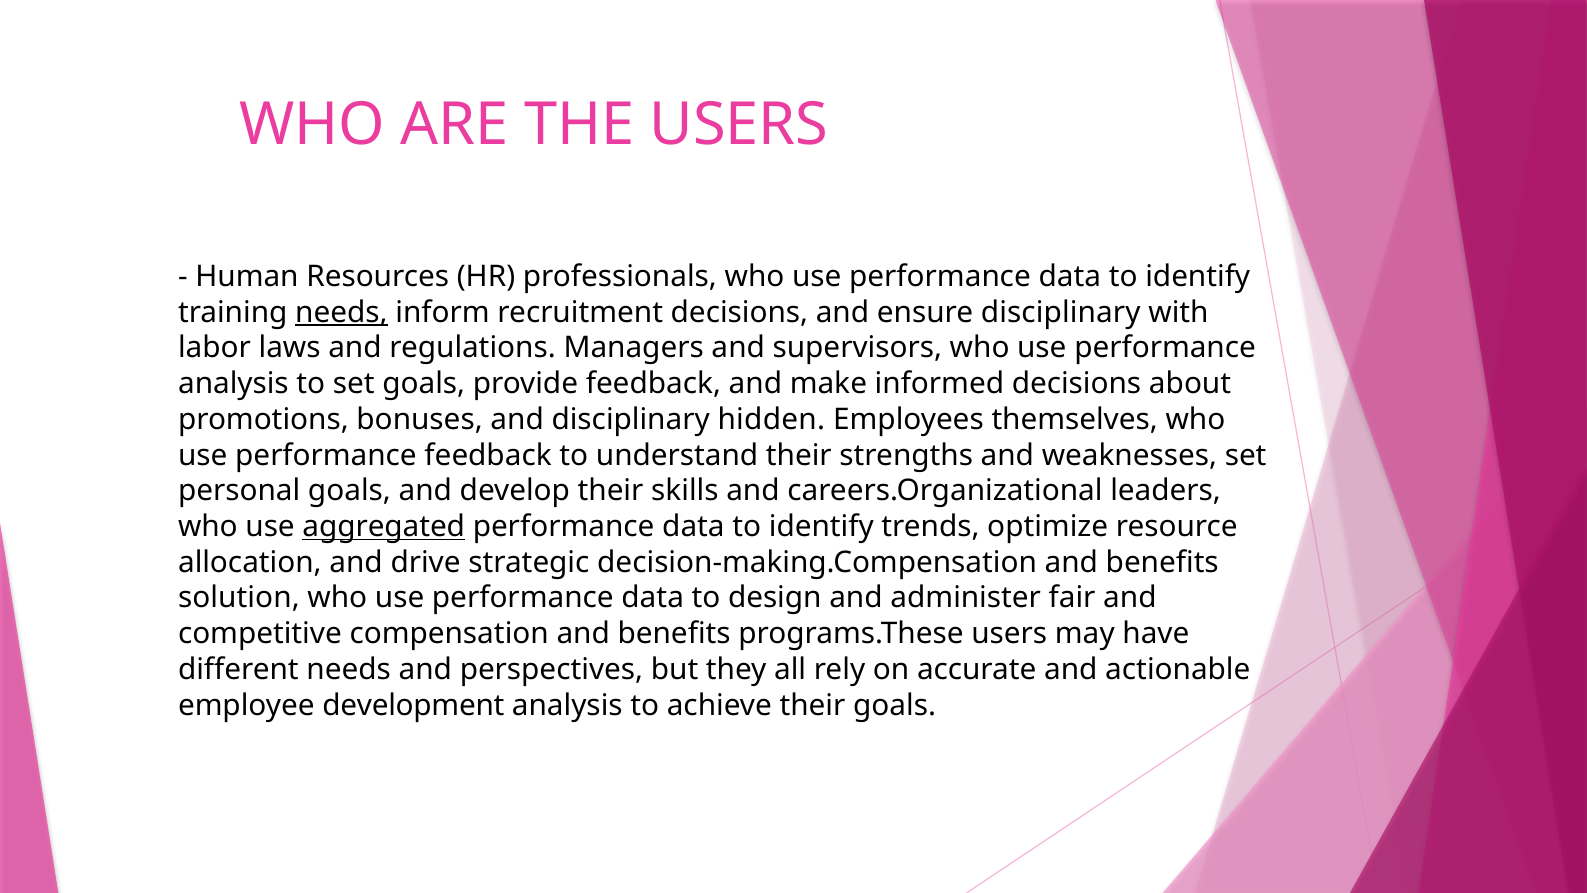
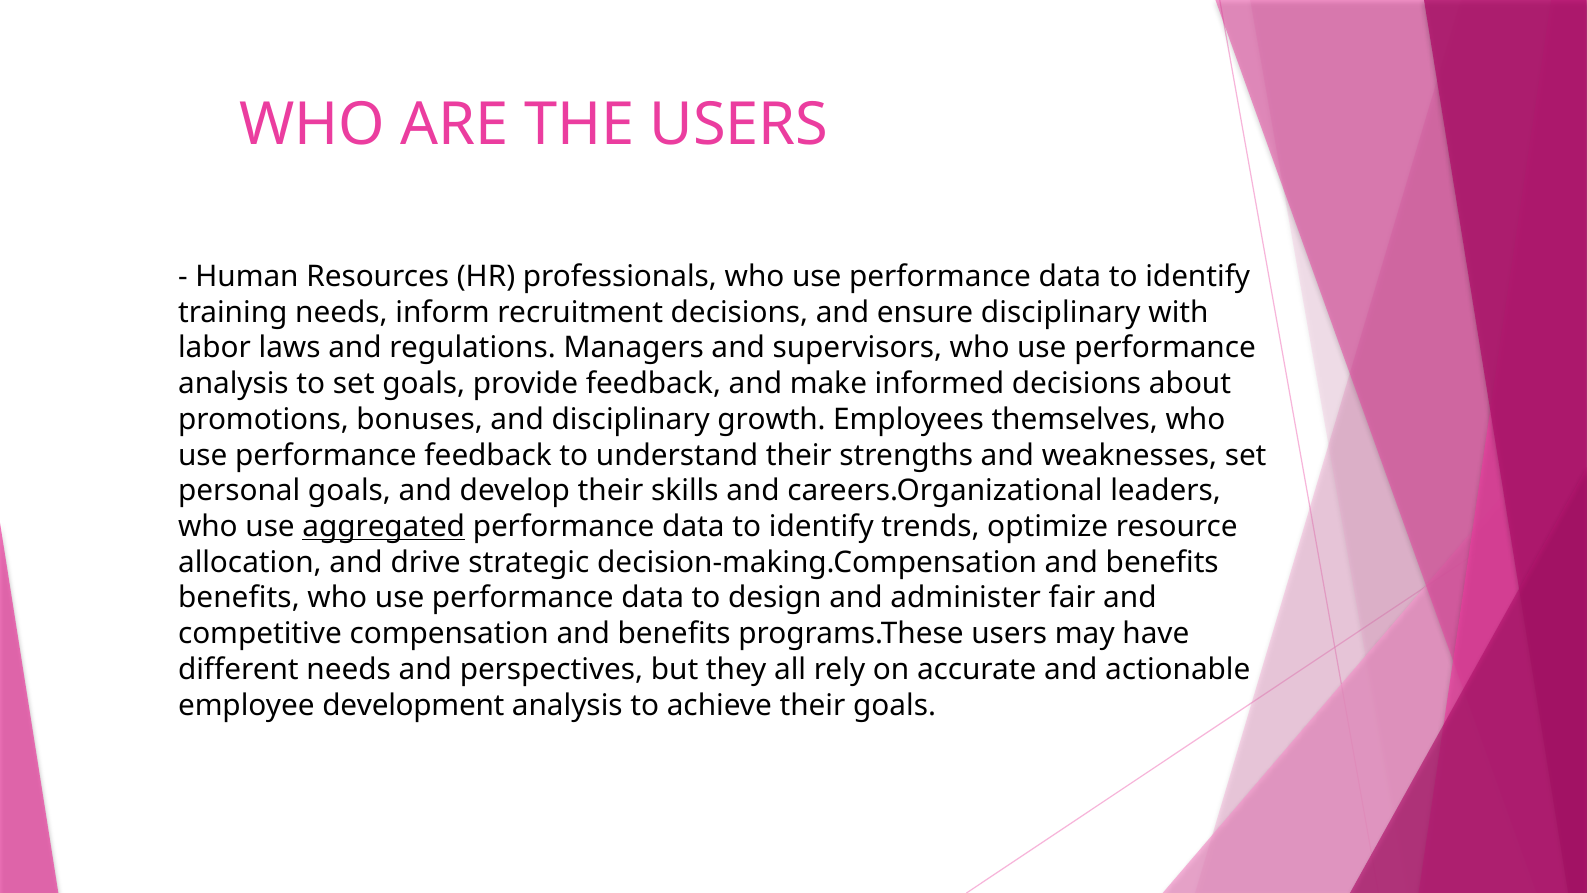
needs underline: present -> none (341, 312)
hidden: hidden -> growth (772, 419)
solution: solution -> benefits (239, 598)
